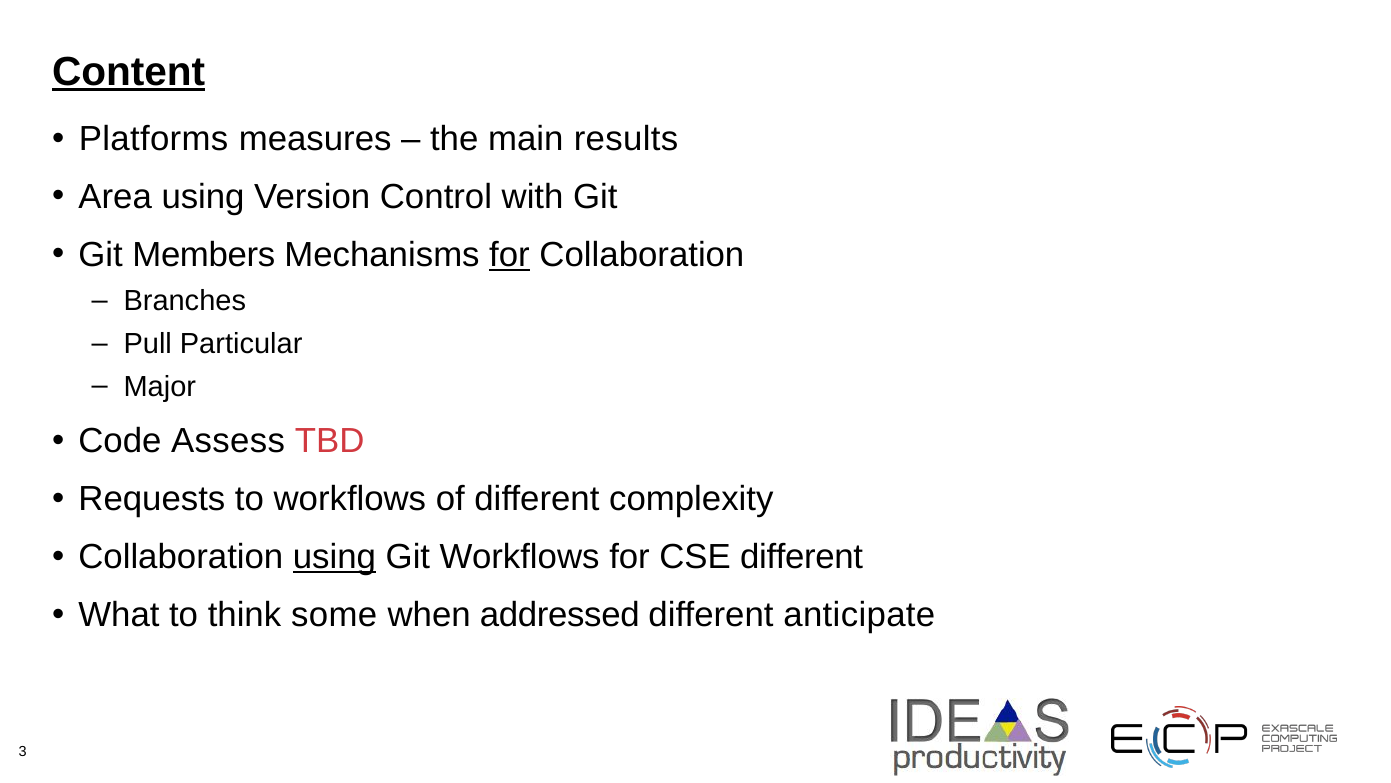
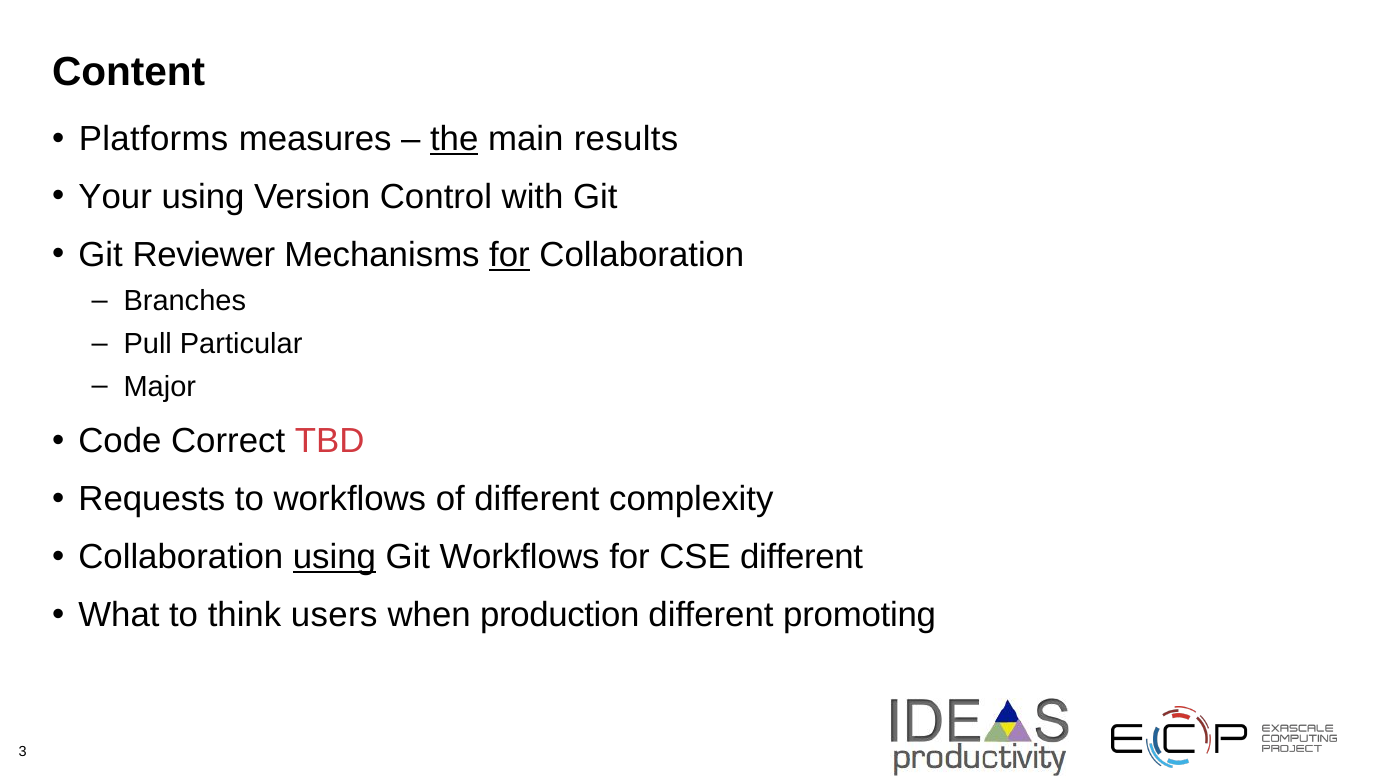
Content underline: present -> none (129, 72)
the underline: none -> present (454, 139)
Area: Area -> Your (115, 197)
Members: Members -> Reviewer (204, 255)
Assess: Assess -> Correct (228, 441)
some: some -> users (334, 615)
addressed: addressed -> production (560, 615)
anticipate: anticipate -> promoting (860, 615)
